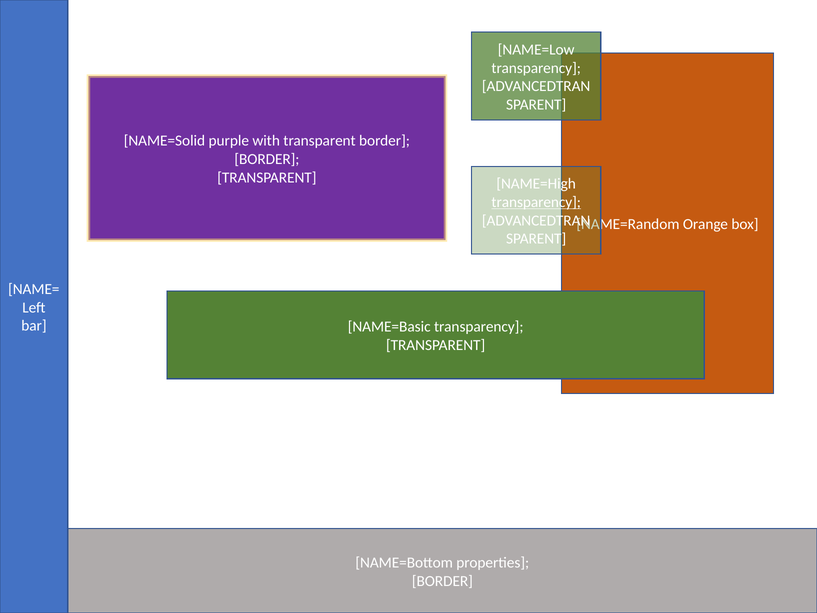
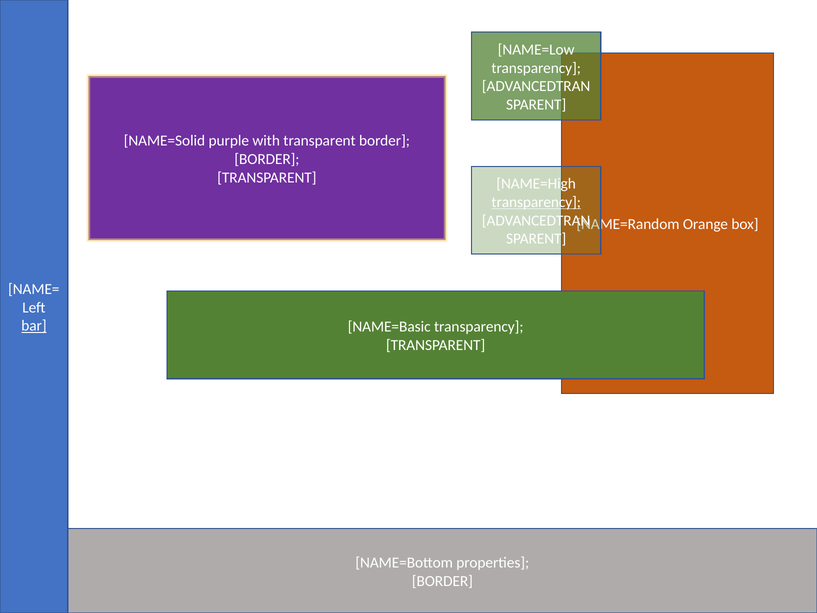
bar underline: none -> present (34, 326)
